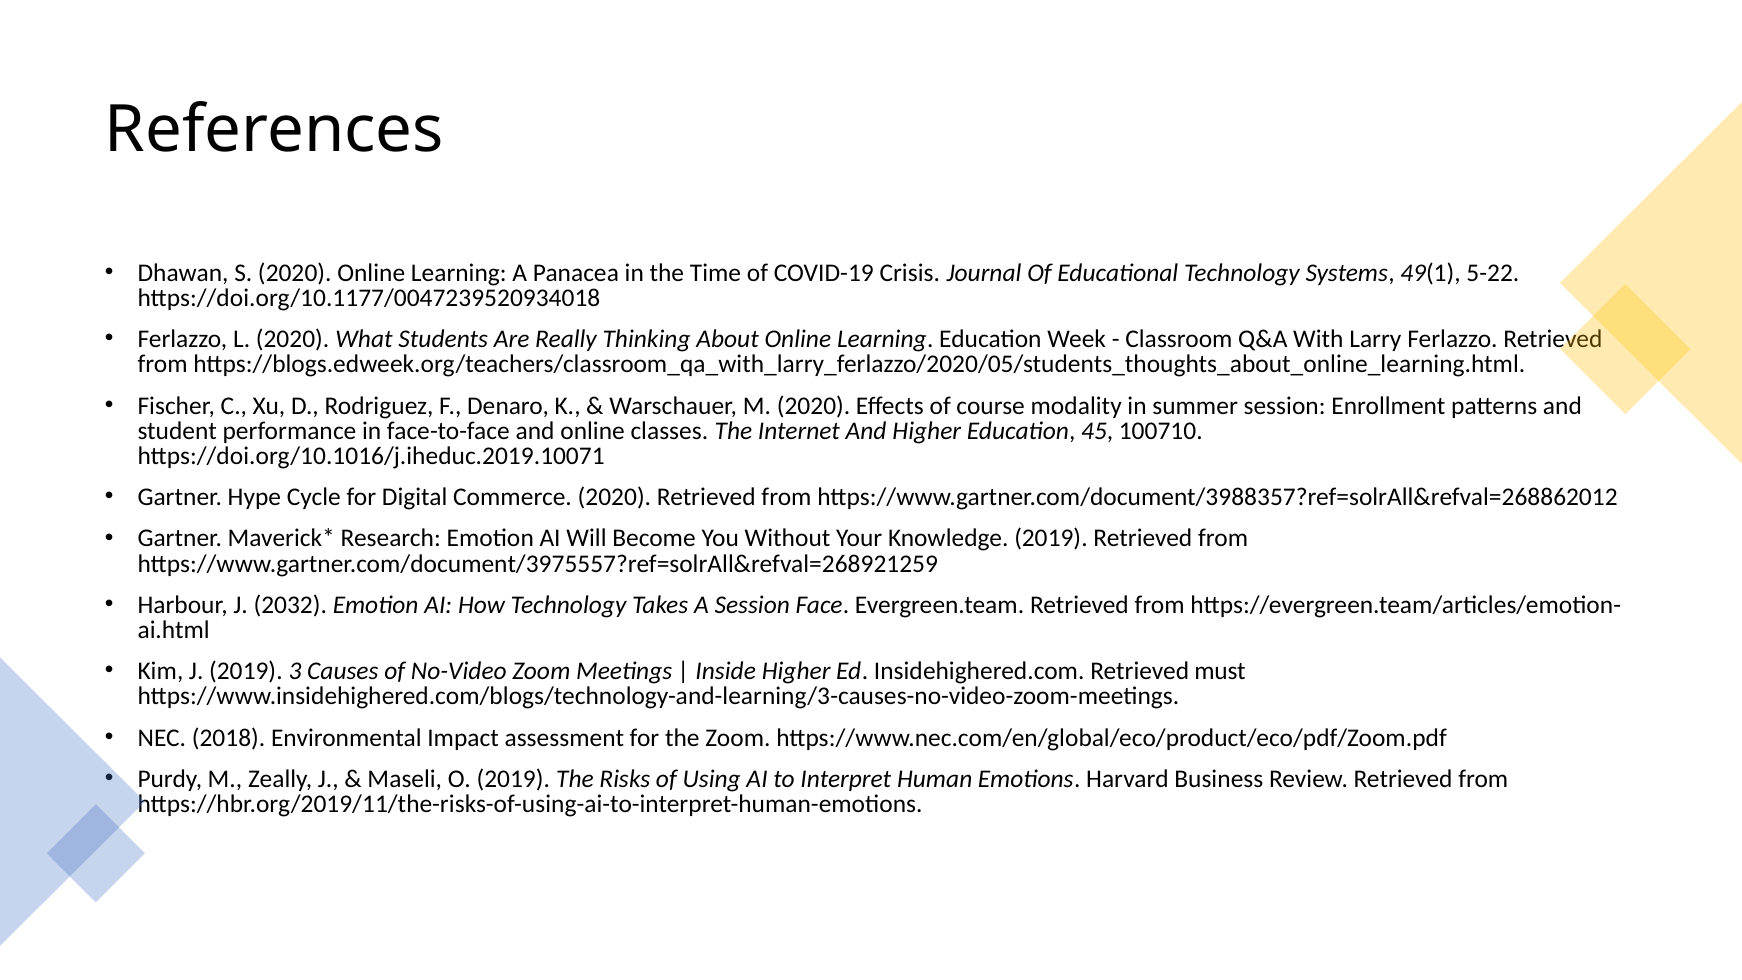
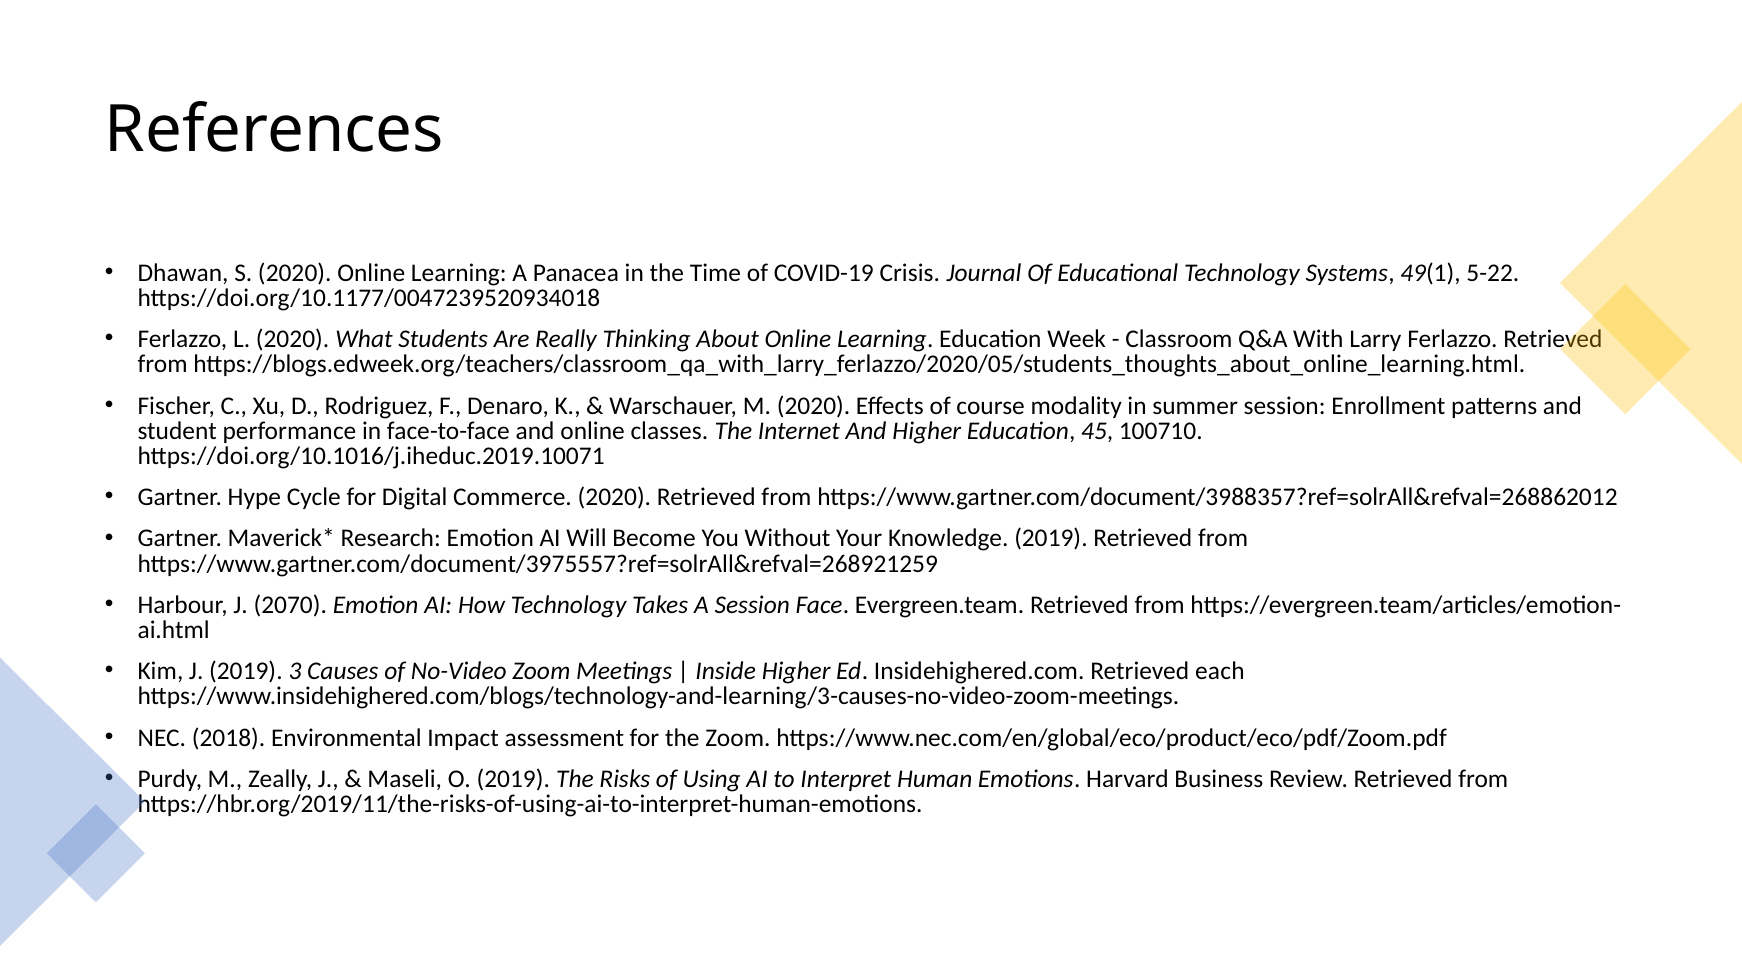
2032: 2032 -> 2070 (290, 605)
must: must -> each (1220, 671)
